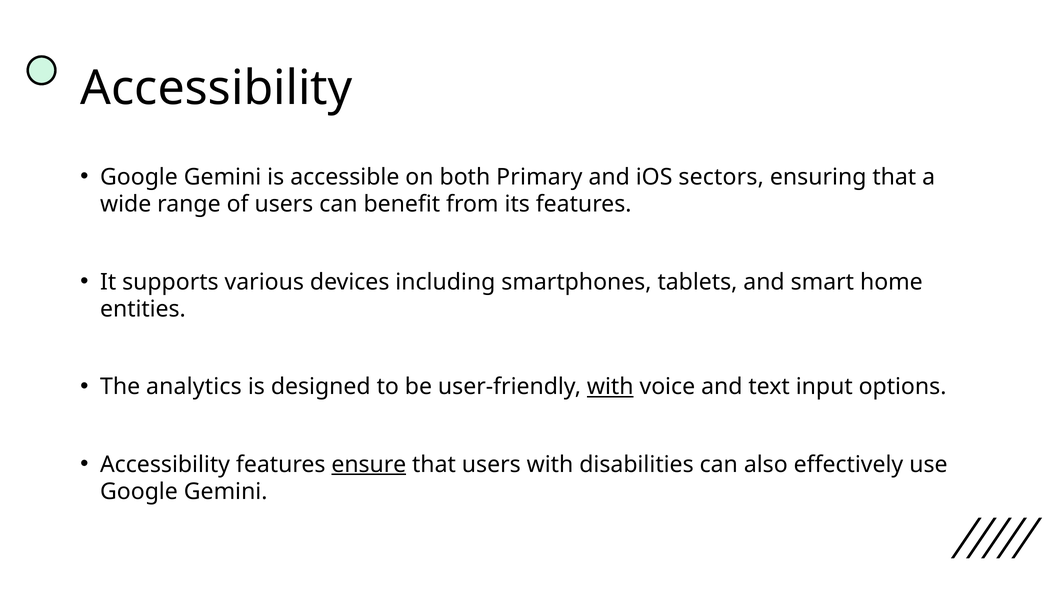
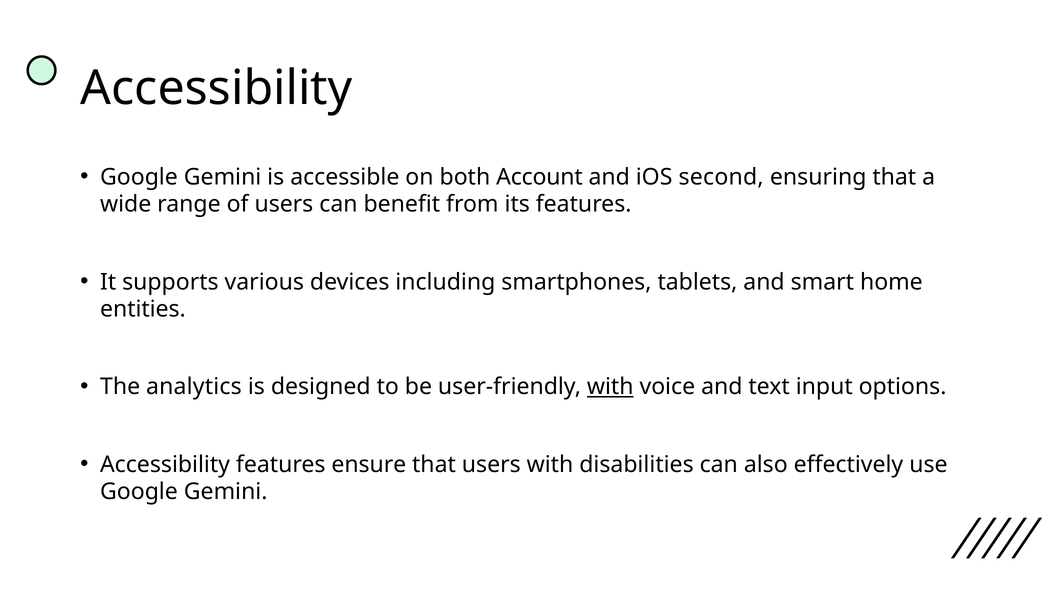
Primary: Primary -> Account (539, 177)
sectors: sectors -> second (721, 177)
ensure underline: present -> none (369, 464)
